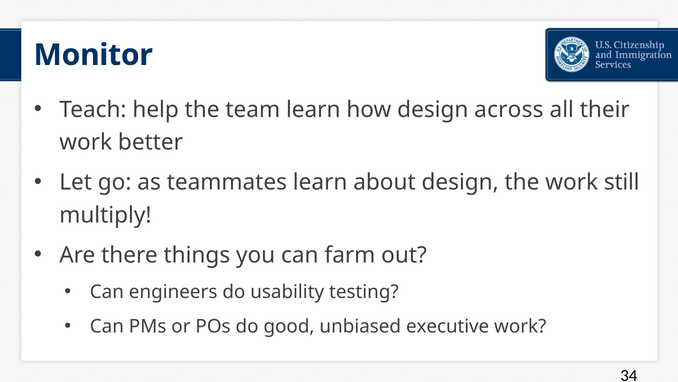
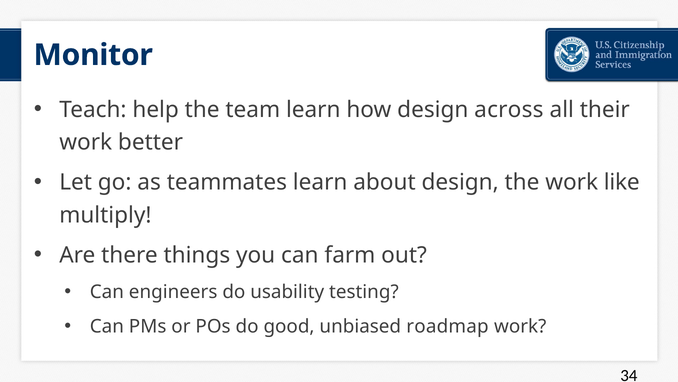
still: still -> like (622, 182)
executive: executive -> roadmap (447, 326)
